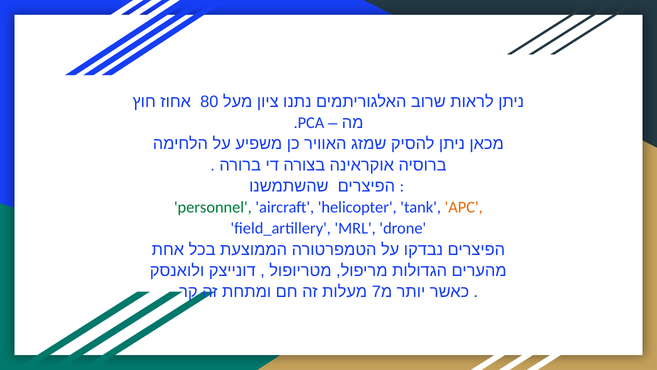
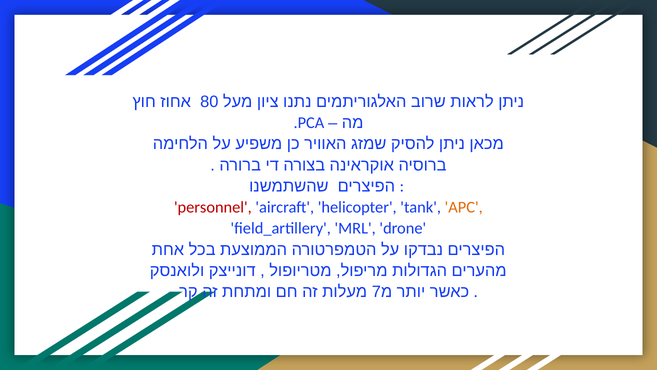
personnel colour: green -> red (213, 207)
